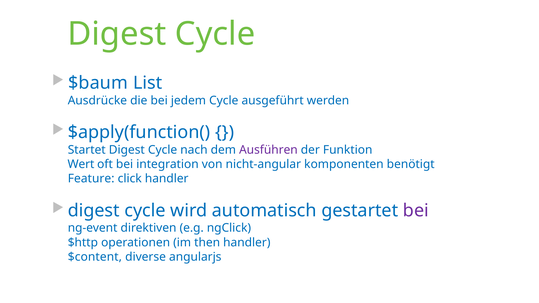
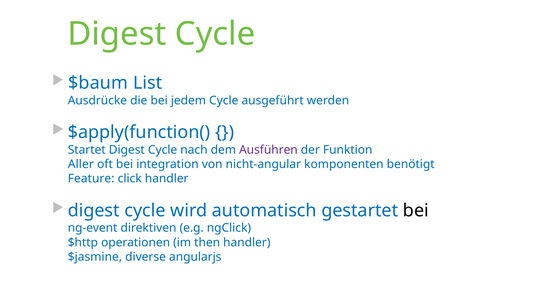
Wert: Wert -> Aller (81, 164)
bei colour: purple -> black (416, 211)
$content: $content -> $jasmine (95, 257)
